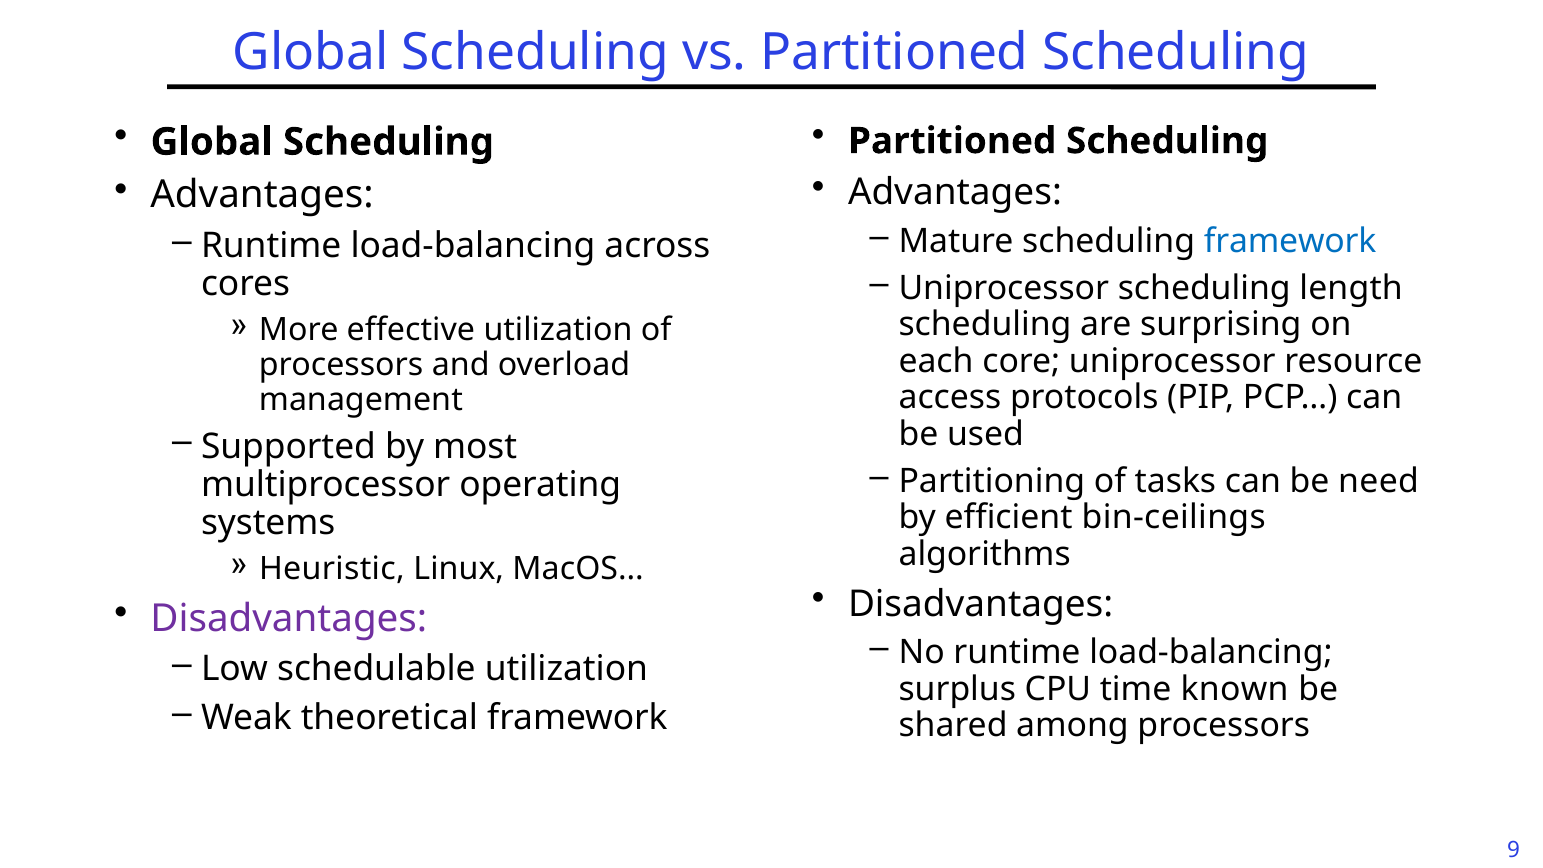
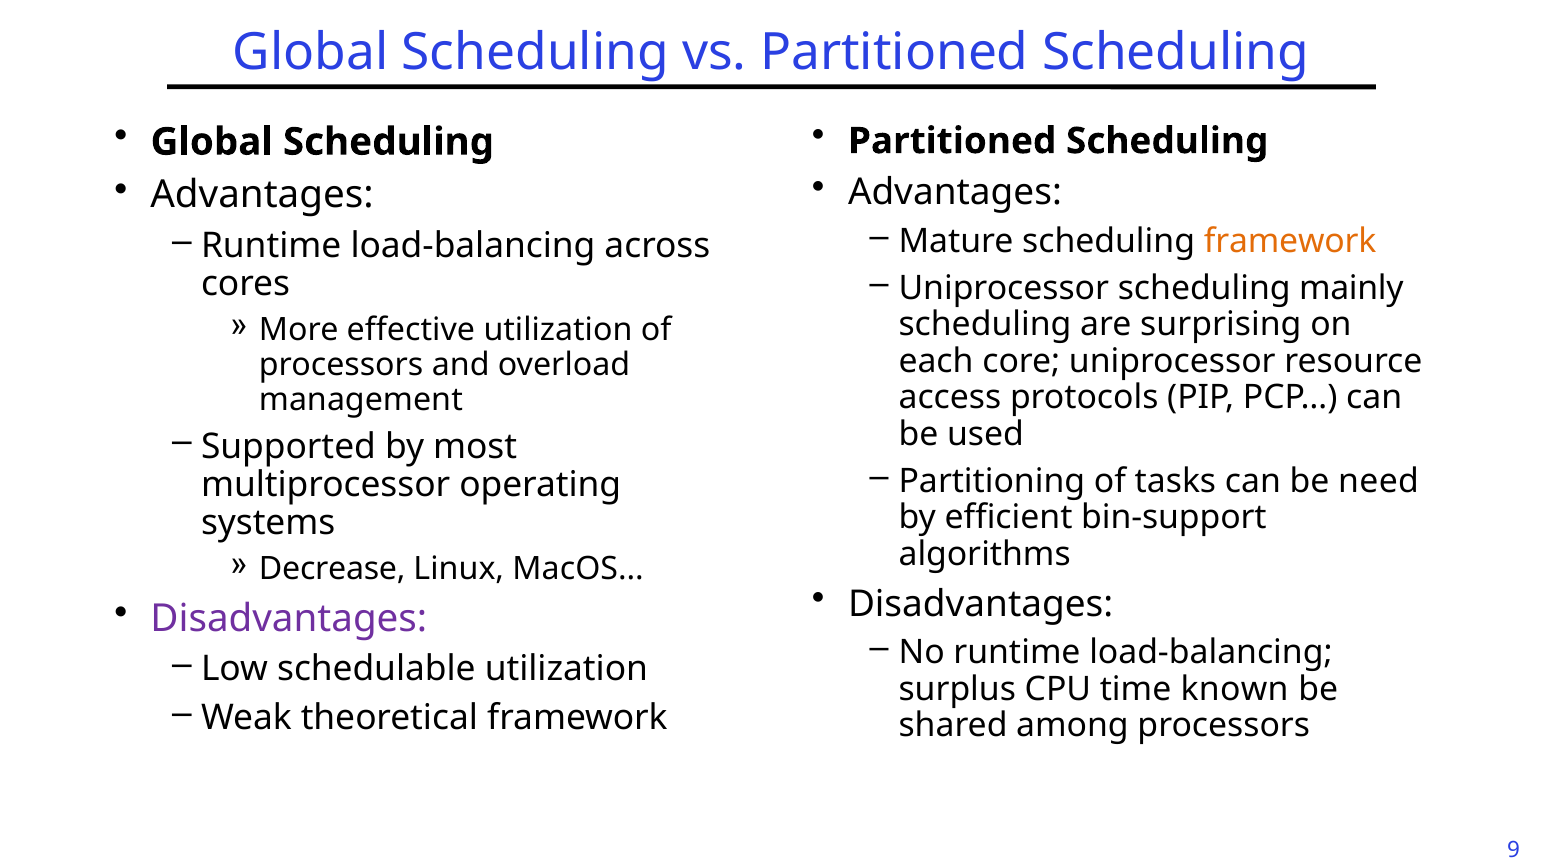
framework colour: blue -> orange (1290, 241)
length: length -> mainly (1351, 288)
bin-ceilings: bin-ceilings -> bin-support (1174, 518)
Heuristic: Heuristic -> Decrease (332, 569)
